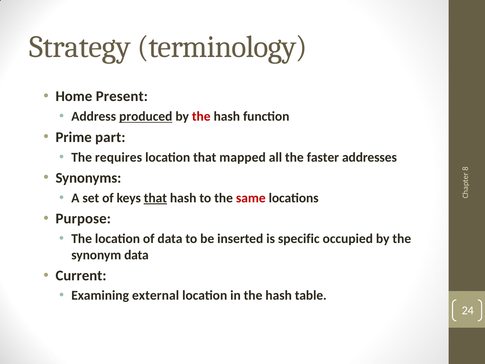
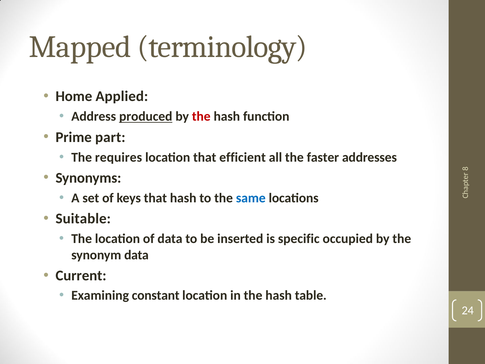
Strategy: Strategy -> Mapped (80, 47)
Present: Present -> Applied (122, 96)
mapped: mapped -> efficient (243, 157)
that underline: present -> none (155, 198)
same colour: red -> blue (251, 198)
Purpose: Purpose -> Suitable (83, 219)
external: external -> constant (156, 295)
